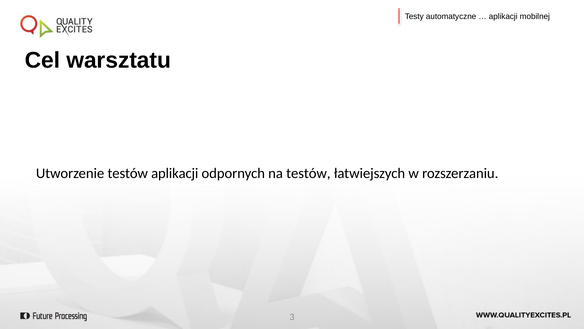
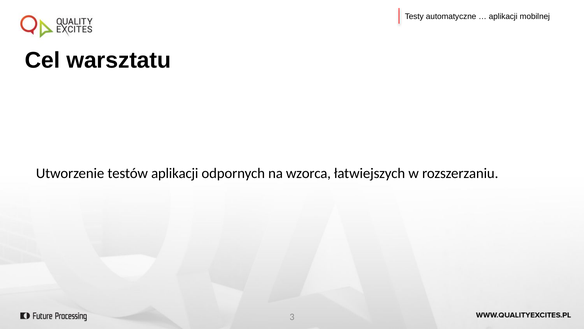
na testów: testów -> wzorca (308, 173)
